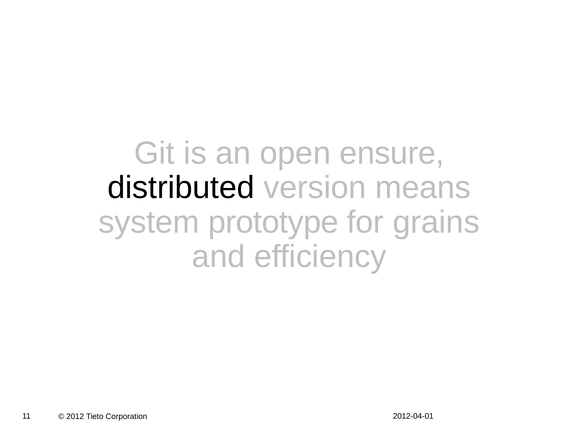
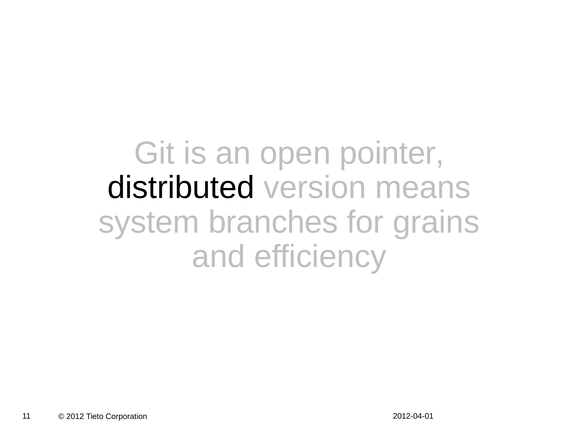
ensure: ensure -> pointer (392, 153)
prototype: prototype -> branches (273, 222)
